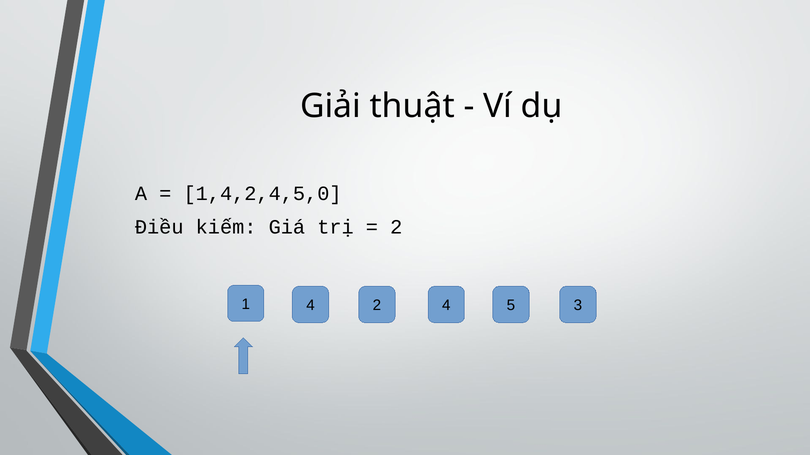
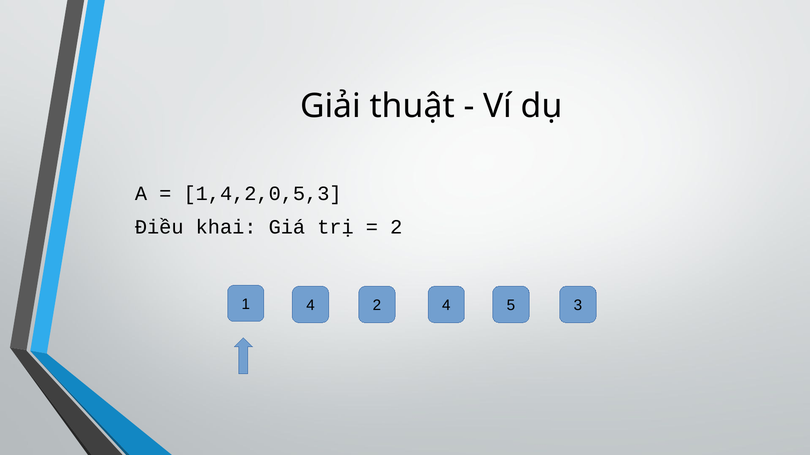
1,4,2,4,5,0: 1,4,2,4,5,0 -> 1,4,2,0,5,3 (263, 194)
kiếm: kiếm -> khai (226, 227)
